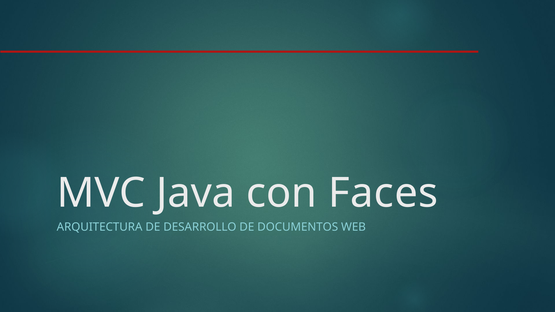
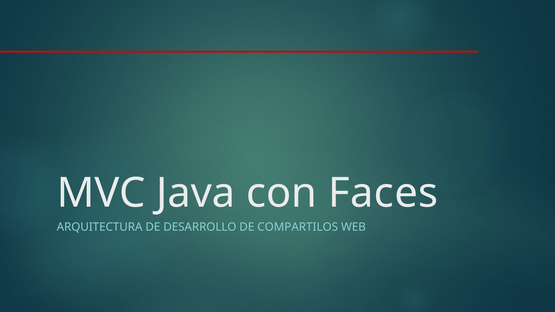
DOCUMENTOS: DOCUMENTOS -> COMPARTILOS (298, 227)
